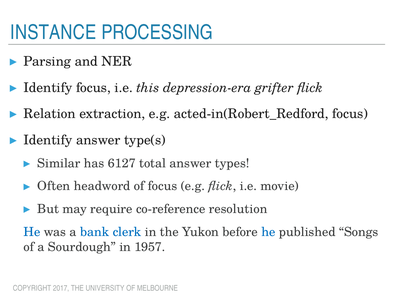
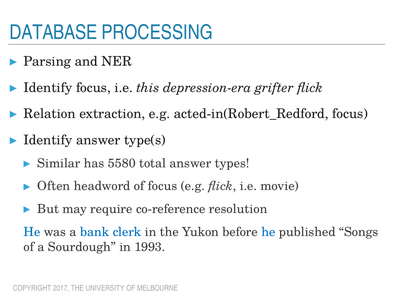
INSTANCE: INSTANCE -> DATABASE (53, 33)
6127: 6127 -> 5580 (122, 164)
1957: 1957 -> 1993 (150, 247)
